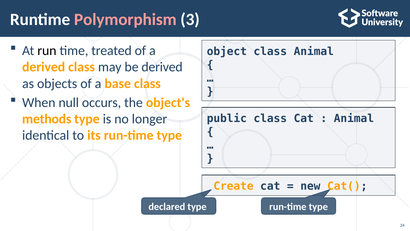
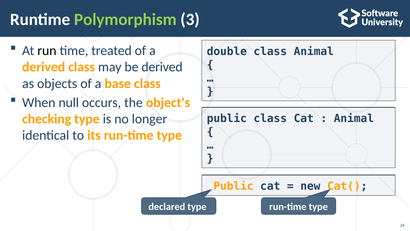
Polymorphism colour: pink -> light green (125, 19)
object: object -> double (227, 51)
methods: methods -> checking (47, 119)
Create: Create -> Public (233, 186)
